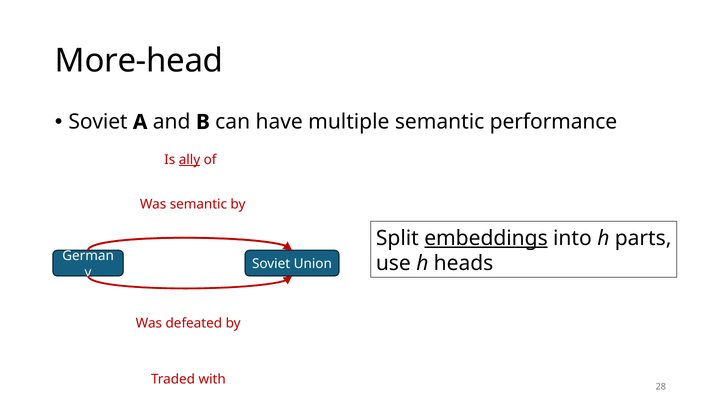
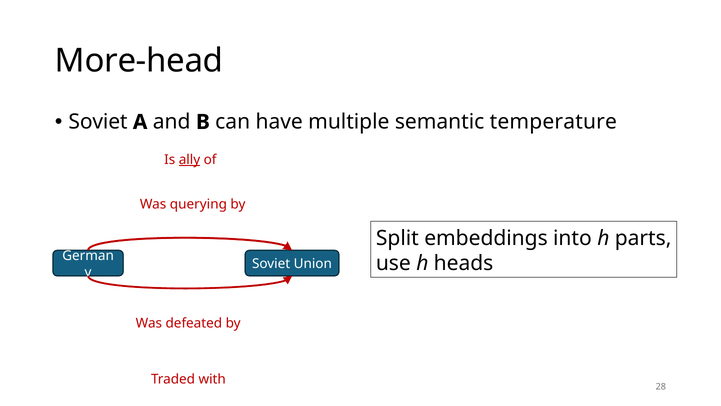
performance: performance -> temperature (553, 122)
Was semantic: semantic -> querying (198, 204)
embeddings underline: present -> none (486, 238)
